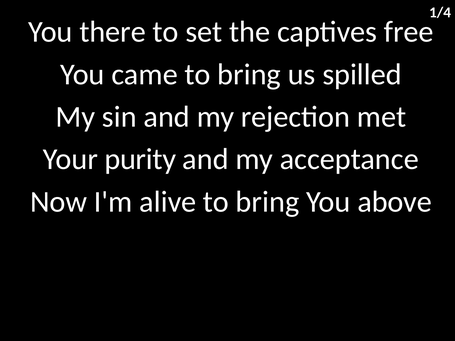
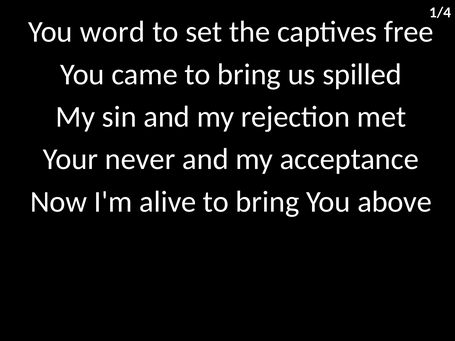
there: there -> word (112, 32)
purity: purity -> never (140, 159)
